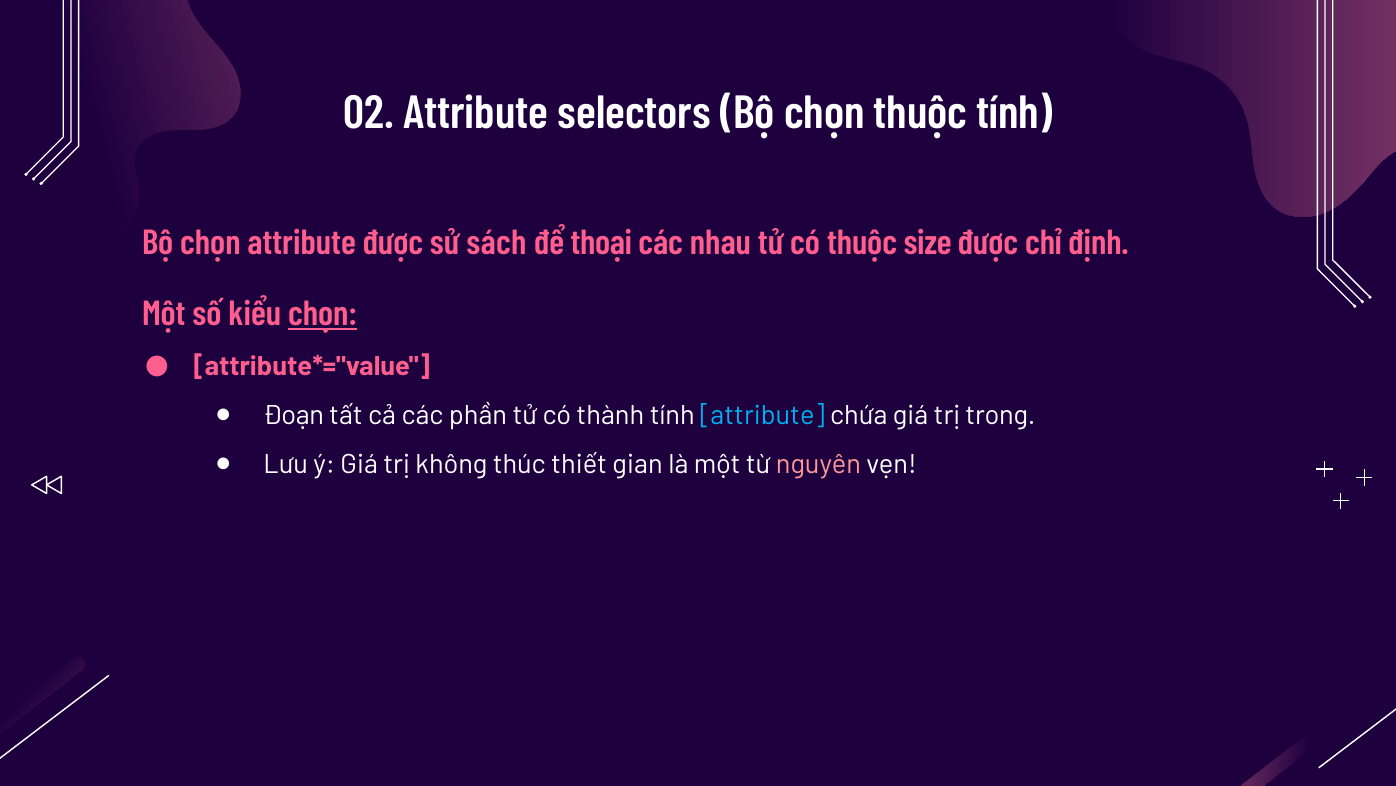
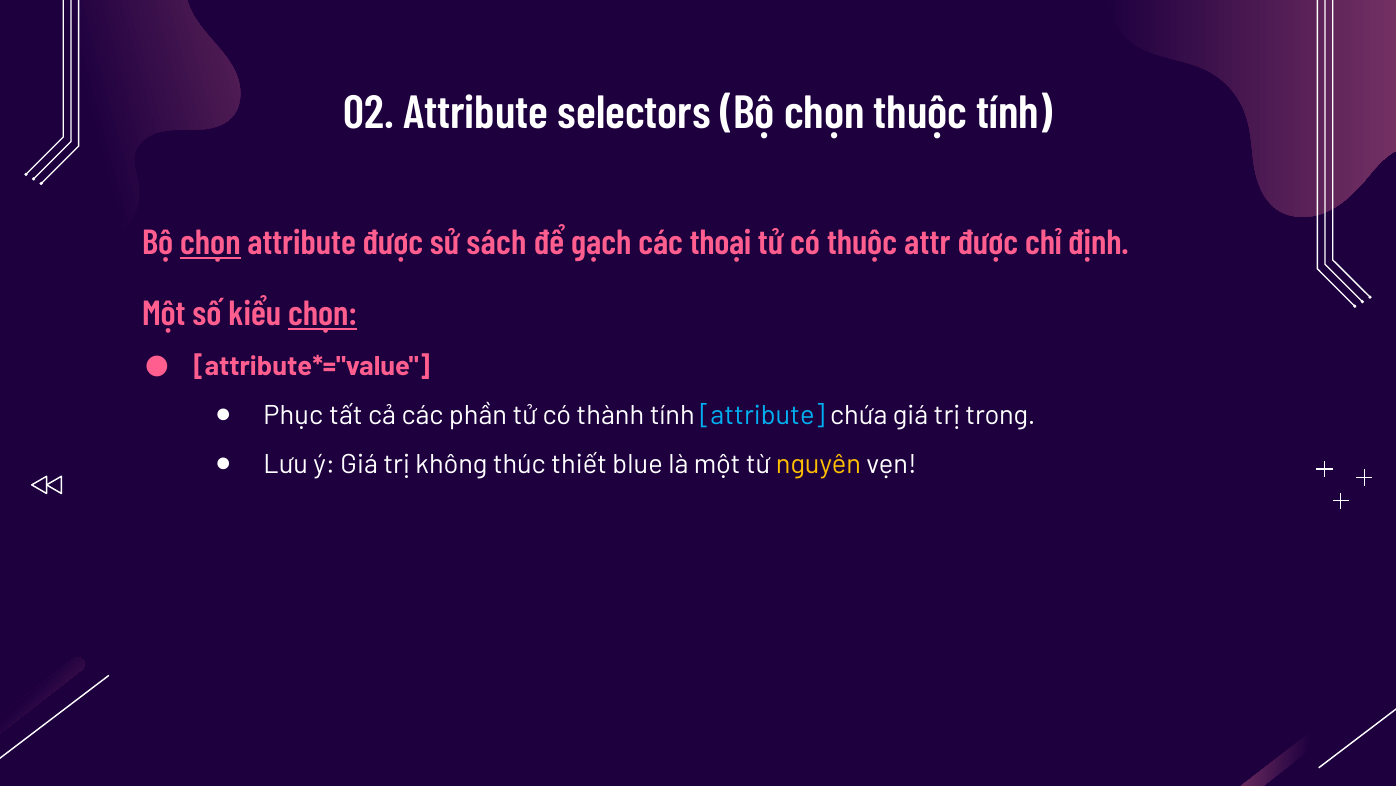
chọn underline: none -> present (210, 243)
thoại: thoại -> gạch (601, 243)
nhau: nhau -> thoại (721, 243)
size: size -> attr (927, 243)
Đoạn: Đoạn -> Phục (293, 415)
gian: gian -> blue (638, 464)
nguyên colour: pink -> yellow (818, 464)
